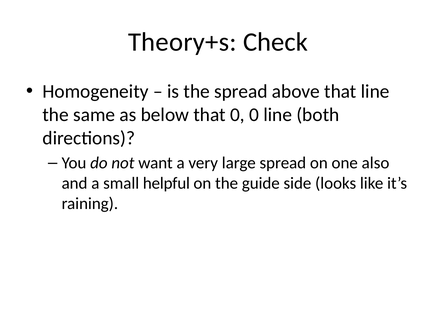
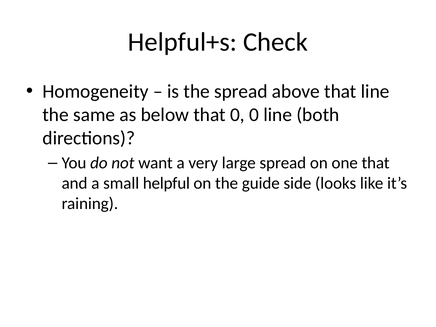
Theory+s: Theory+s -> Helpful+s (182, 42)
one also: also -> that (376, 163)
